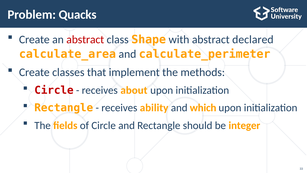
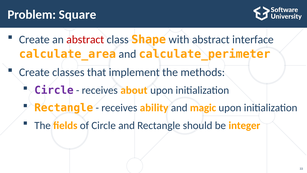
Quacks: Quacks -> Square (77, 15)
declared: declared -> interface (253, 39)
Circle colour: red -> purple (54, 90)
which: which -> magic (203, 108)
